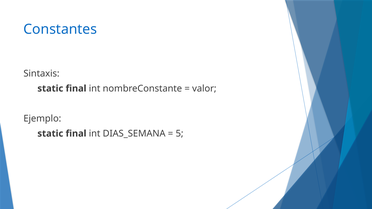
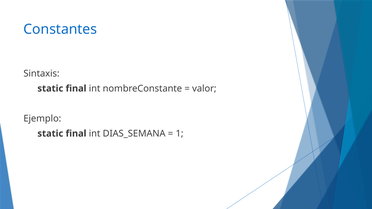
5: 5 -> 1 (180, 134)
